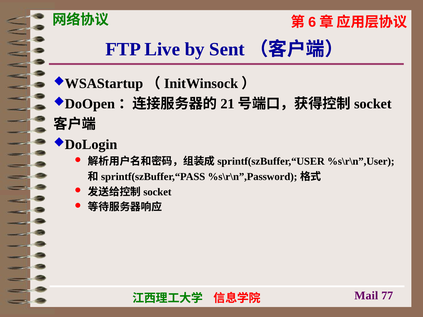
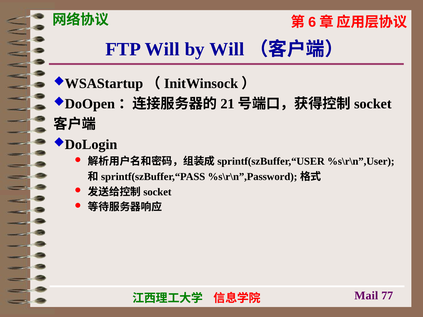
FTP Live: Live -> Will (162, 49)
by Sent: Sent -> Will (227, 49)
